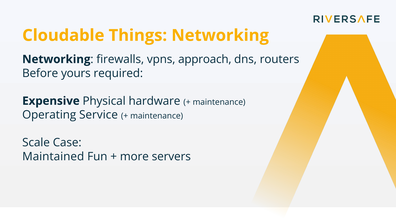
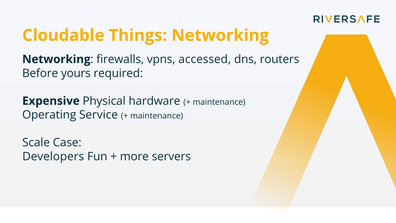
approach: approach -> accessed (205, 59)
Maintained: Maintained -> Developers (53, 156)
